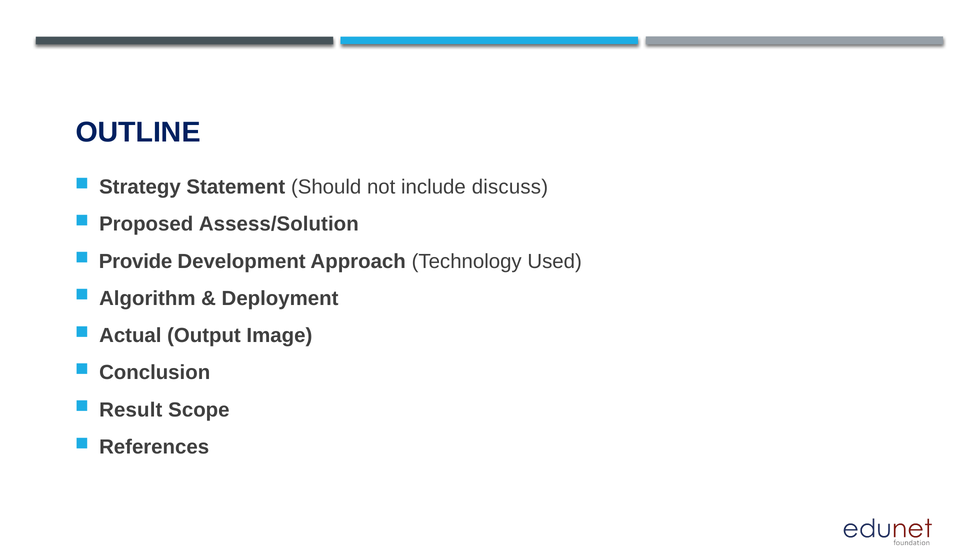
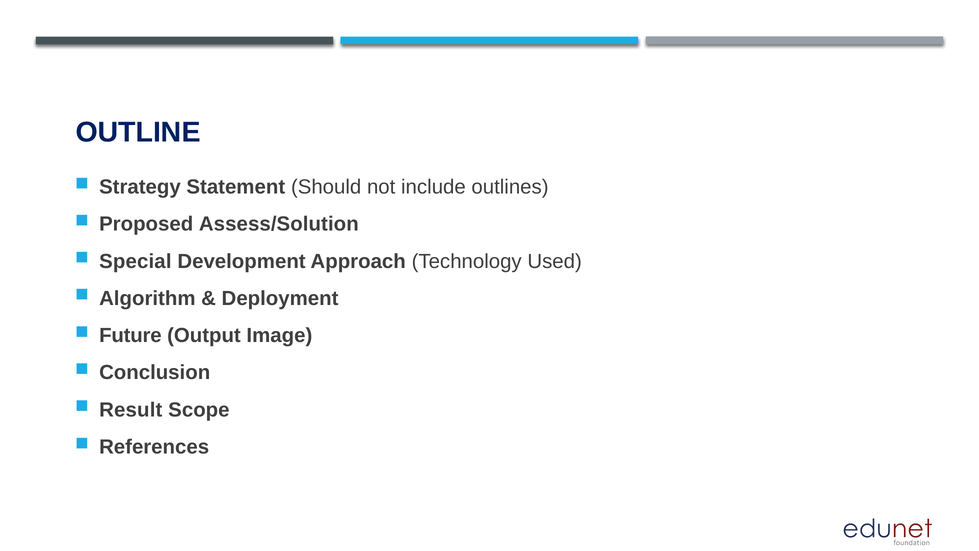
discuss: discuss -> outlines (510, 187)
Provide: Provide -> Special (135, 261)
Actual: Actual -> Future (130, 335)
